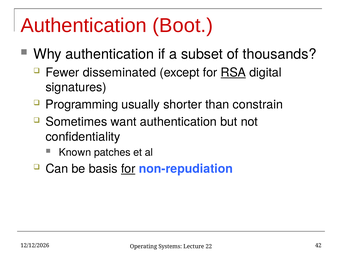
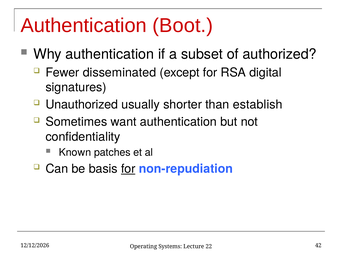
thousands: thousands -> authorized (280, 54)
RSA underline: present -> none (233, 72)
Programming: Programming -> Unauthorized (82, 104)
constrain: constrain -> establish (258, 104)
